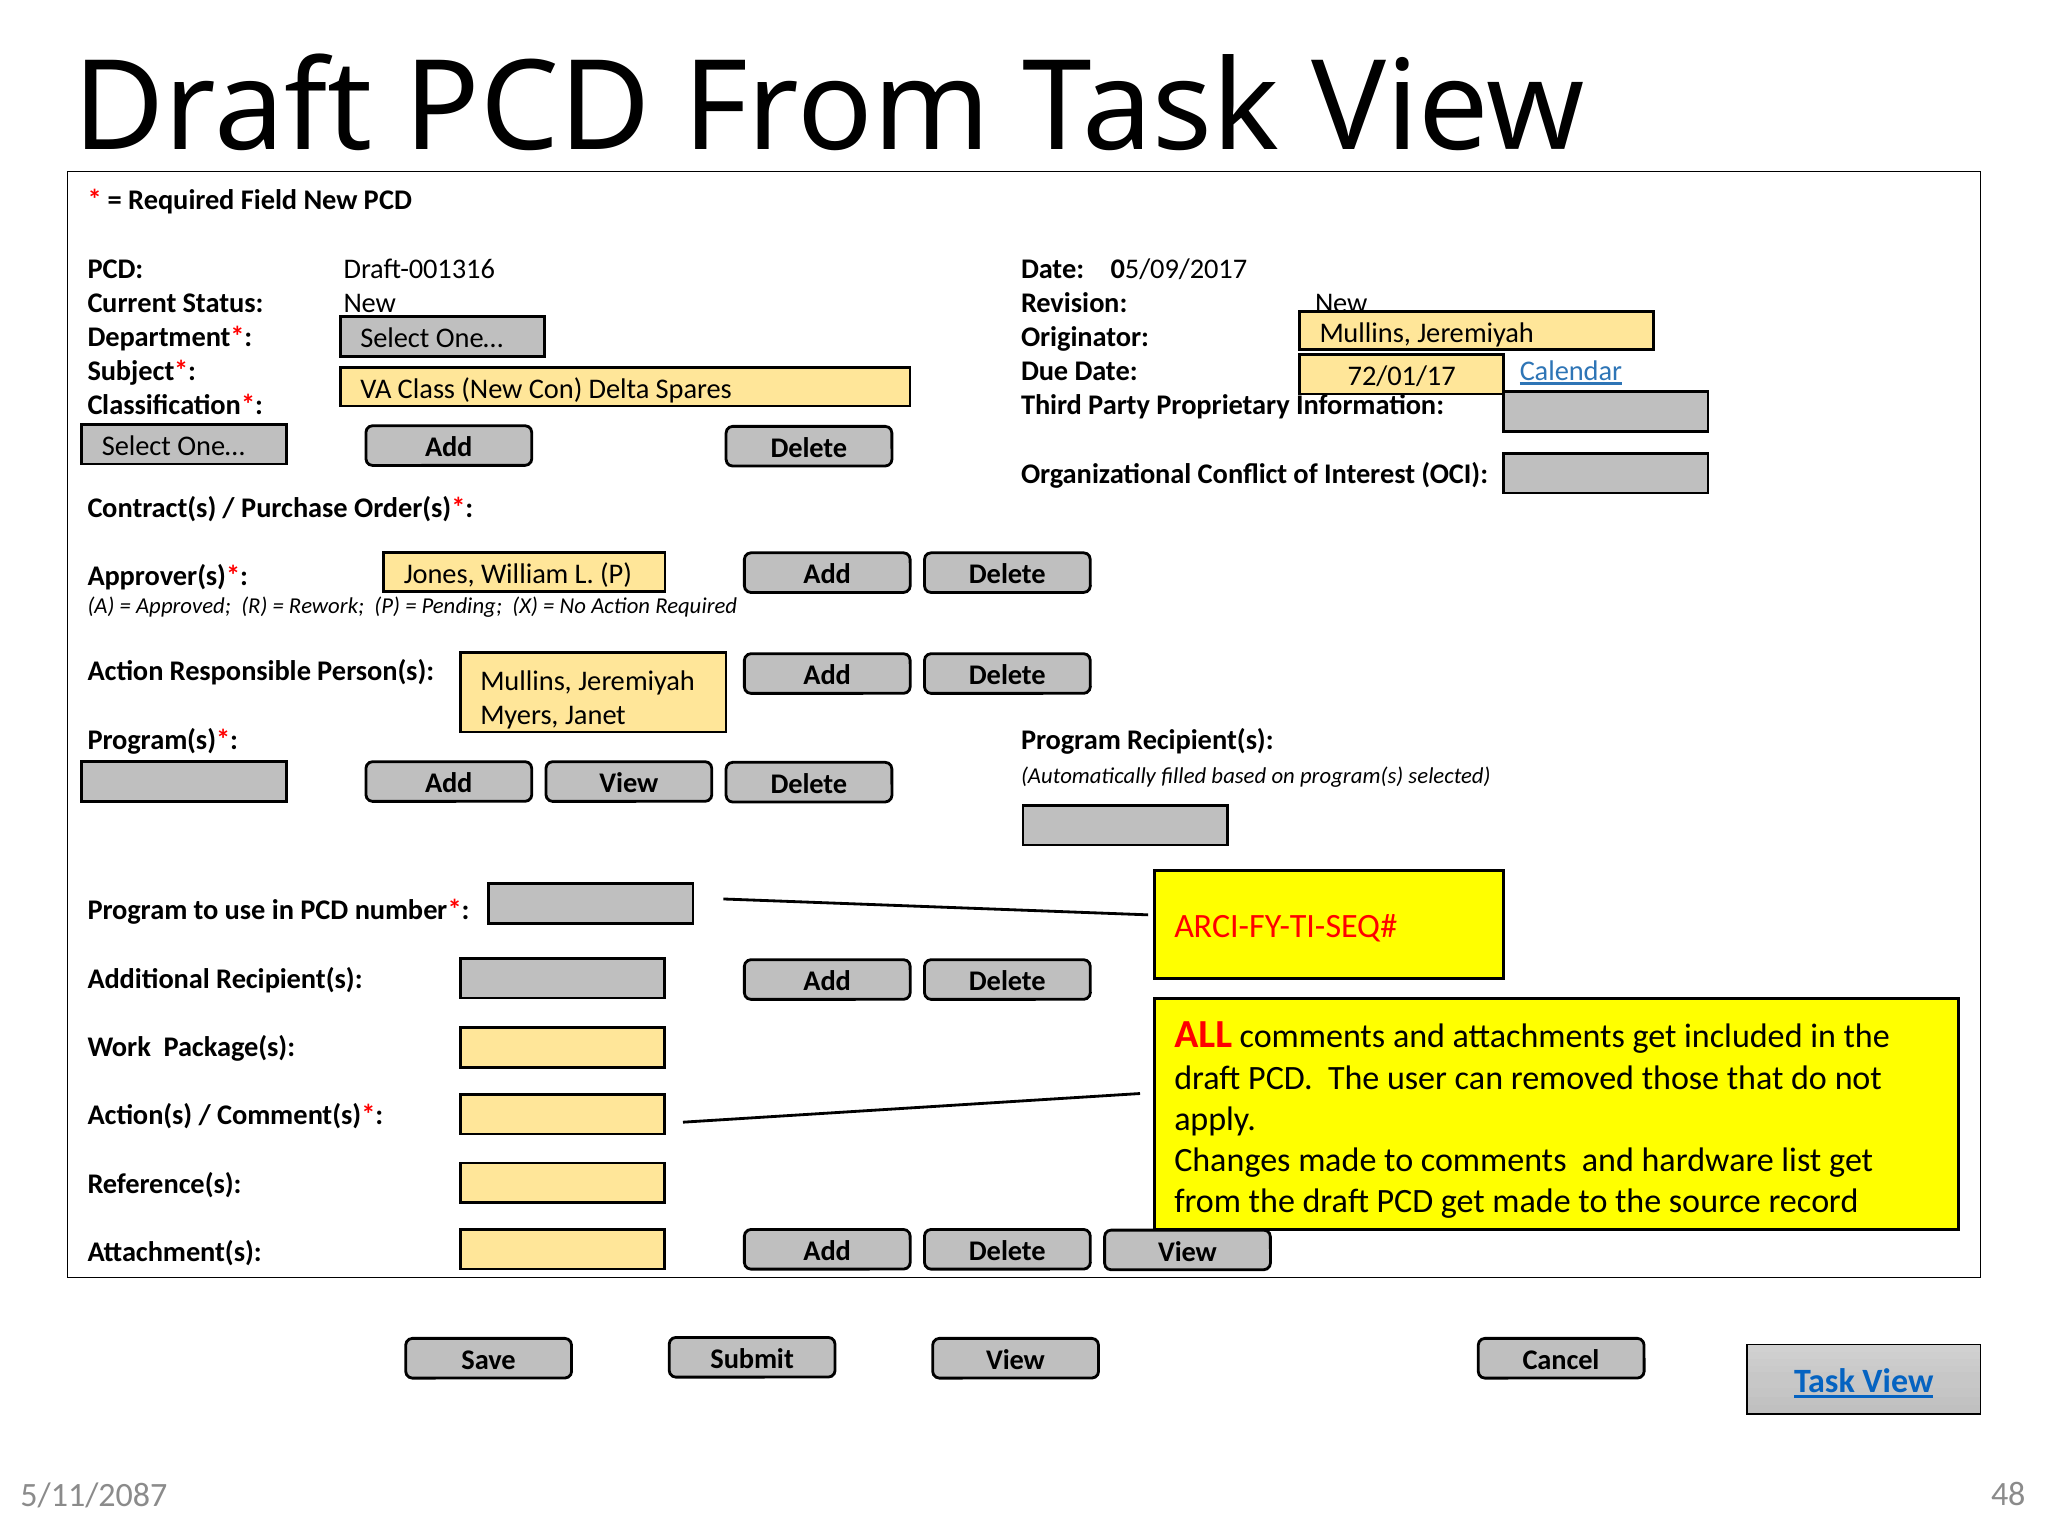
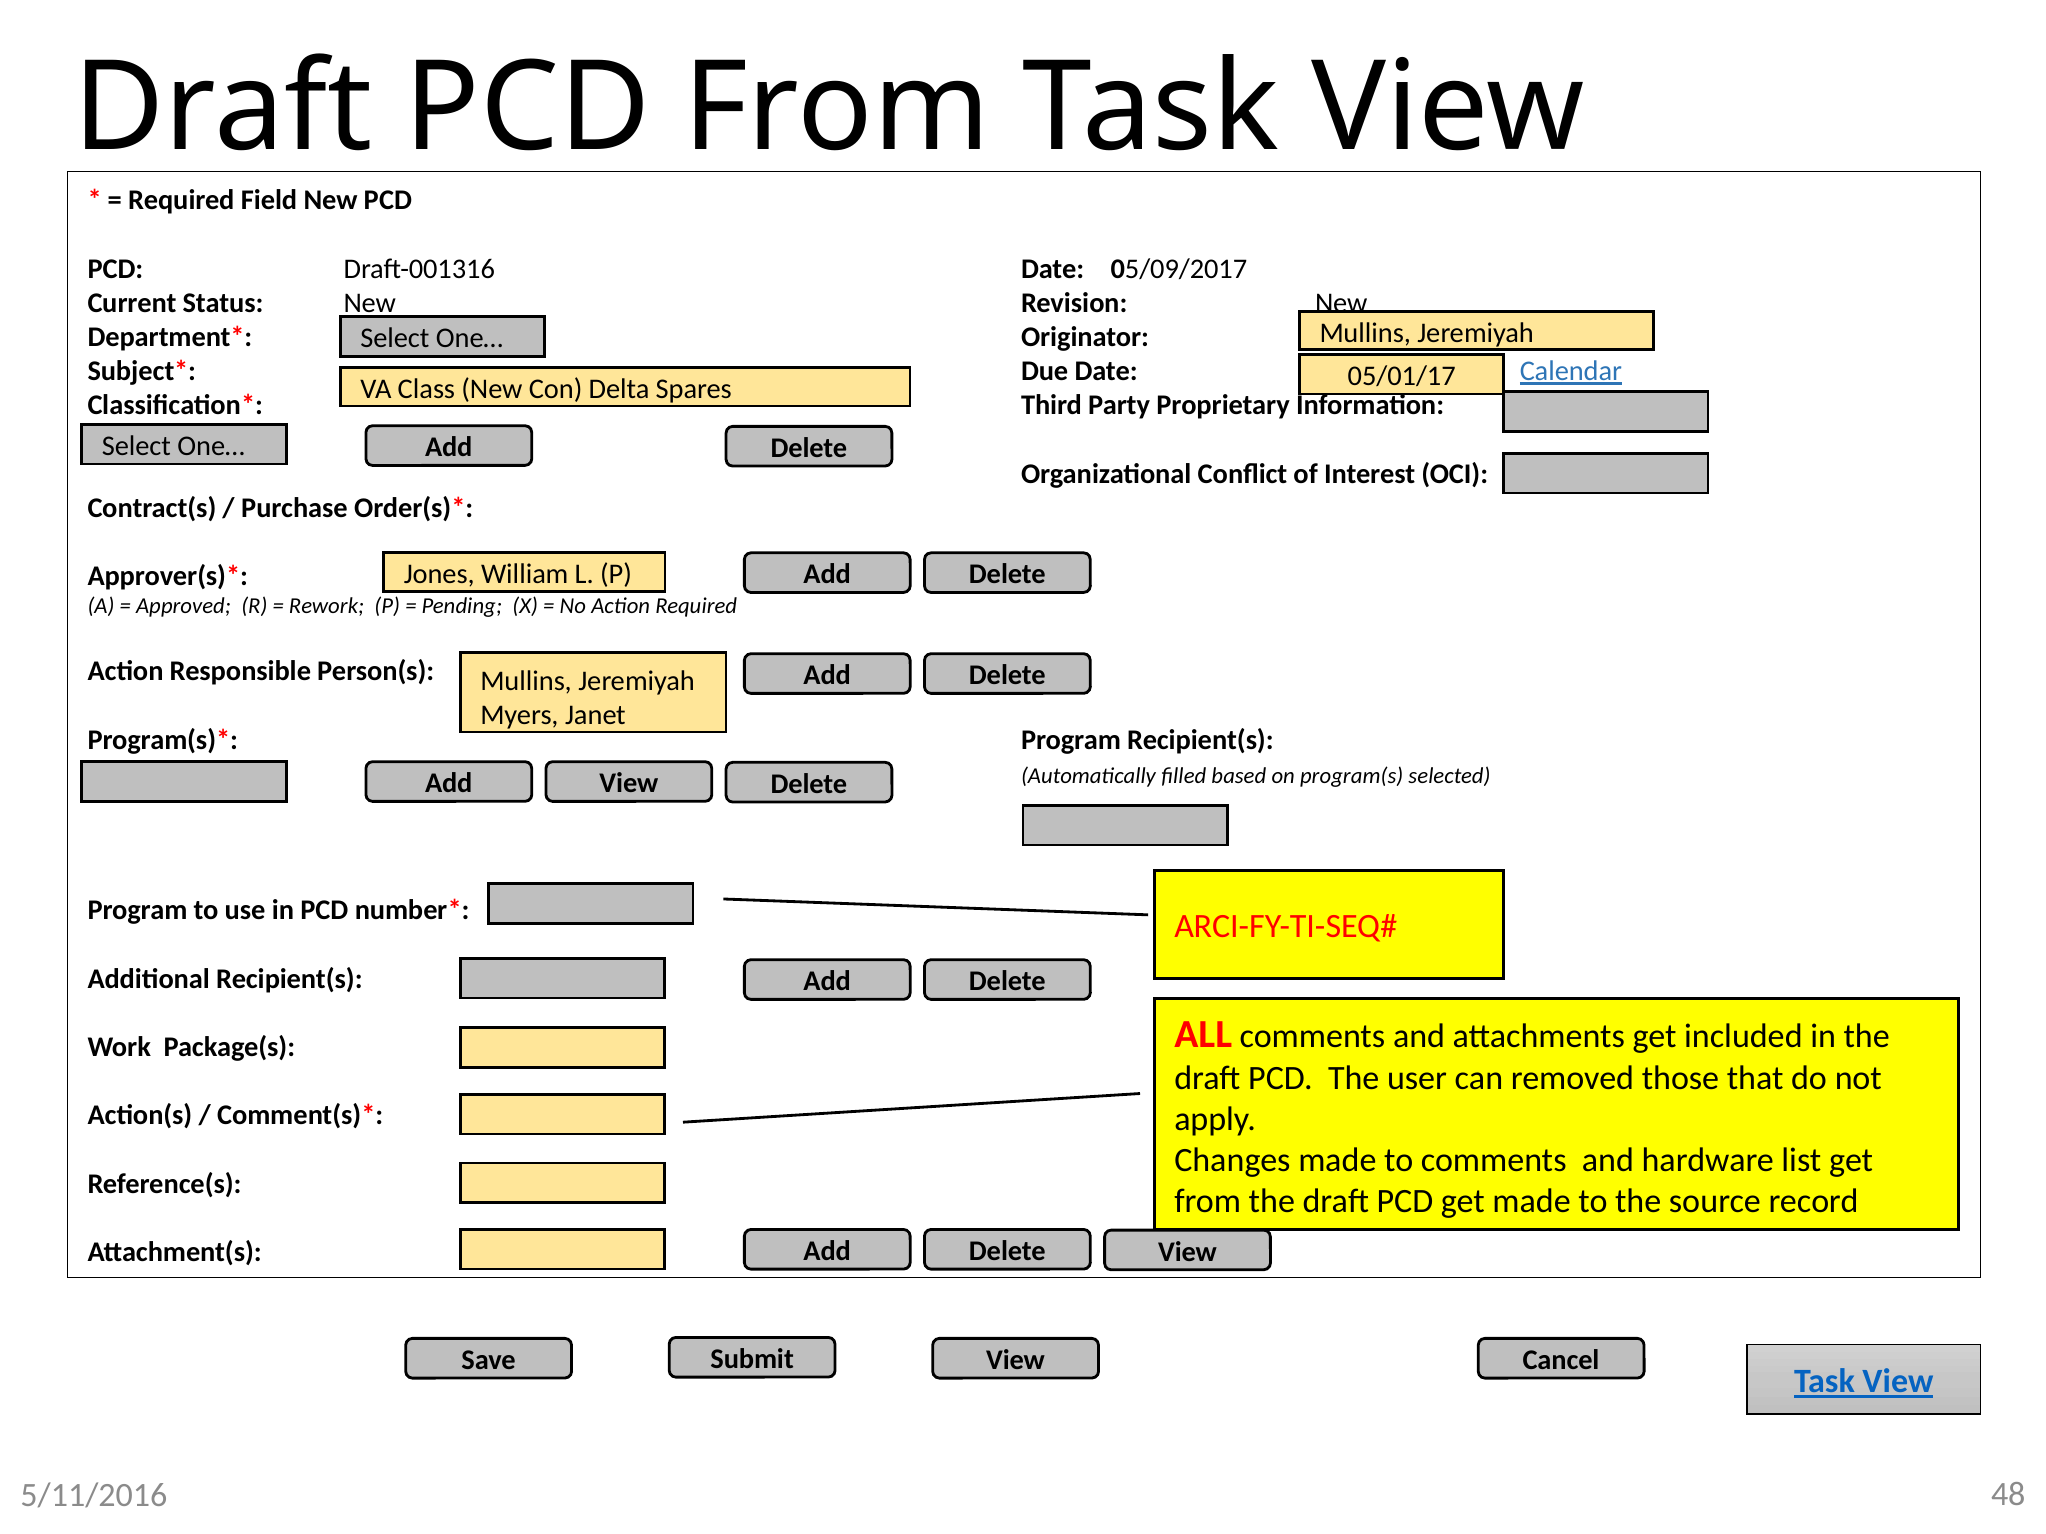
72/01/17: 72/01/17 -> 05/01/17 (1402, 376)
5/11/2087: 5/11/2087 -> 5/11/2016 (94, 1496)
